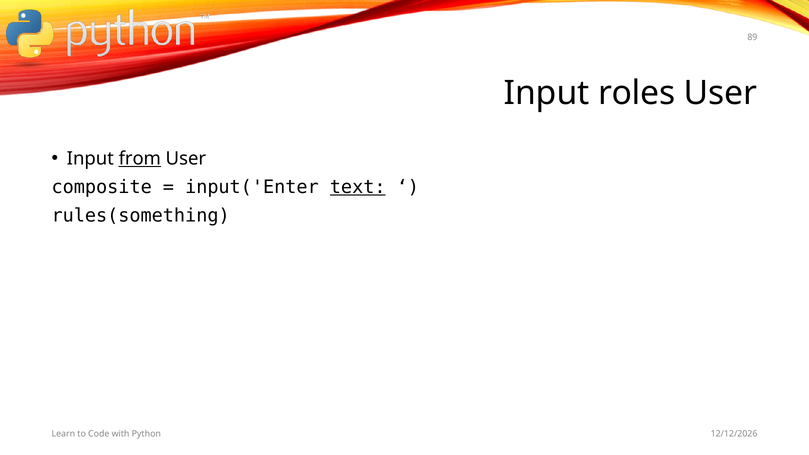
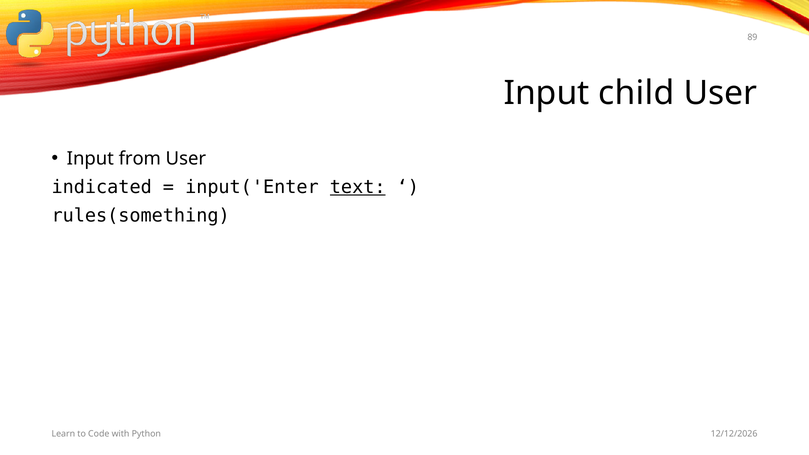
roles: roles -> child (636, 93)
from underline: present -> none (140, 159)
composite: composite -> indicated (102, 187)
